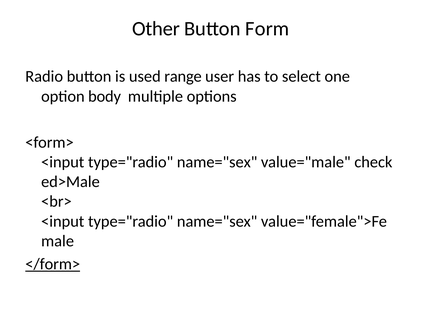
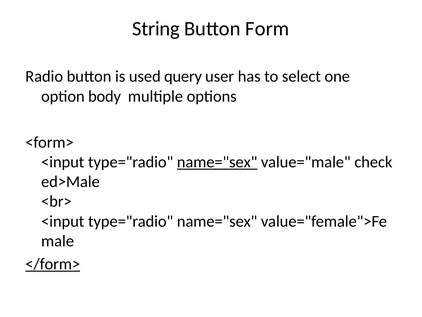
Other: Other -> String (156, 29)
range: range -> query (183, 76)
name="sex underline: none -> present (217, 162)
